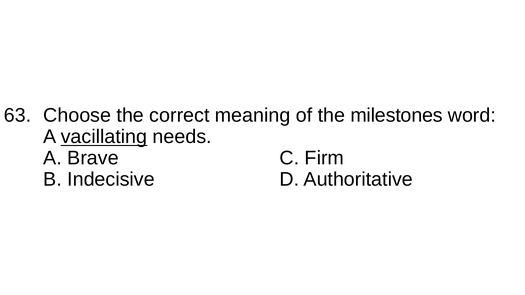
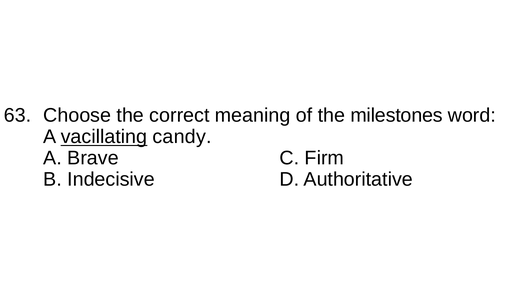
needs: needs -> candy (182, 137)
